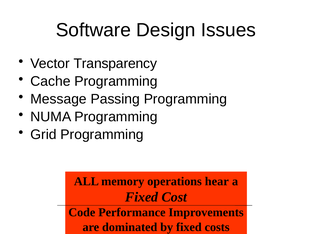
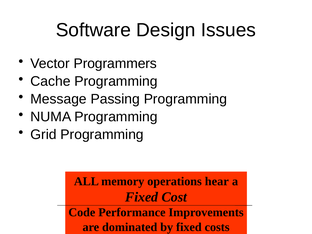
Transparency: Transparency -> Programmers (115, 64)
